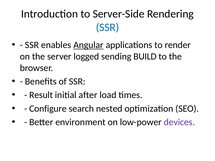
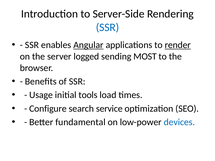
render underline: none -> present (178, 45)
BUILD: BUILD -> MOST (145, 57)
Result: Result -> Usage (41, 95)
after: after -> tools (88, 95)
nested: nested -> service (109, 109)
environment: environment -> fundamental (80, 122)
devices colour: purple -> blue (179, 122)
